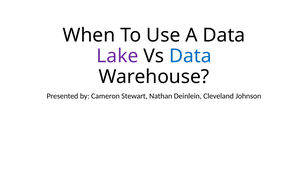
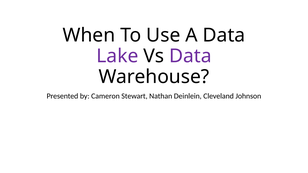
Data colour: blue -> purple (190, 56)
